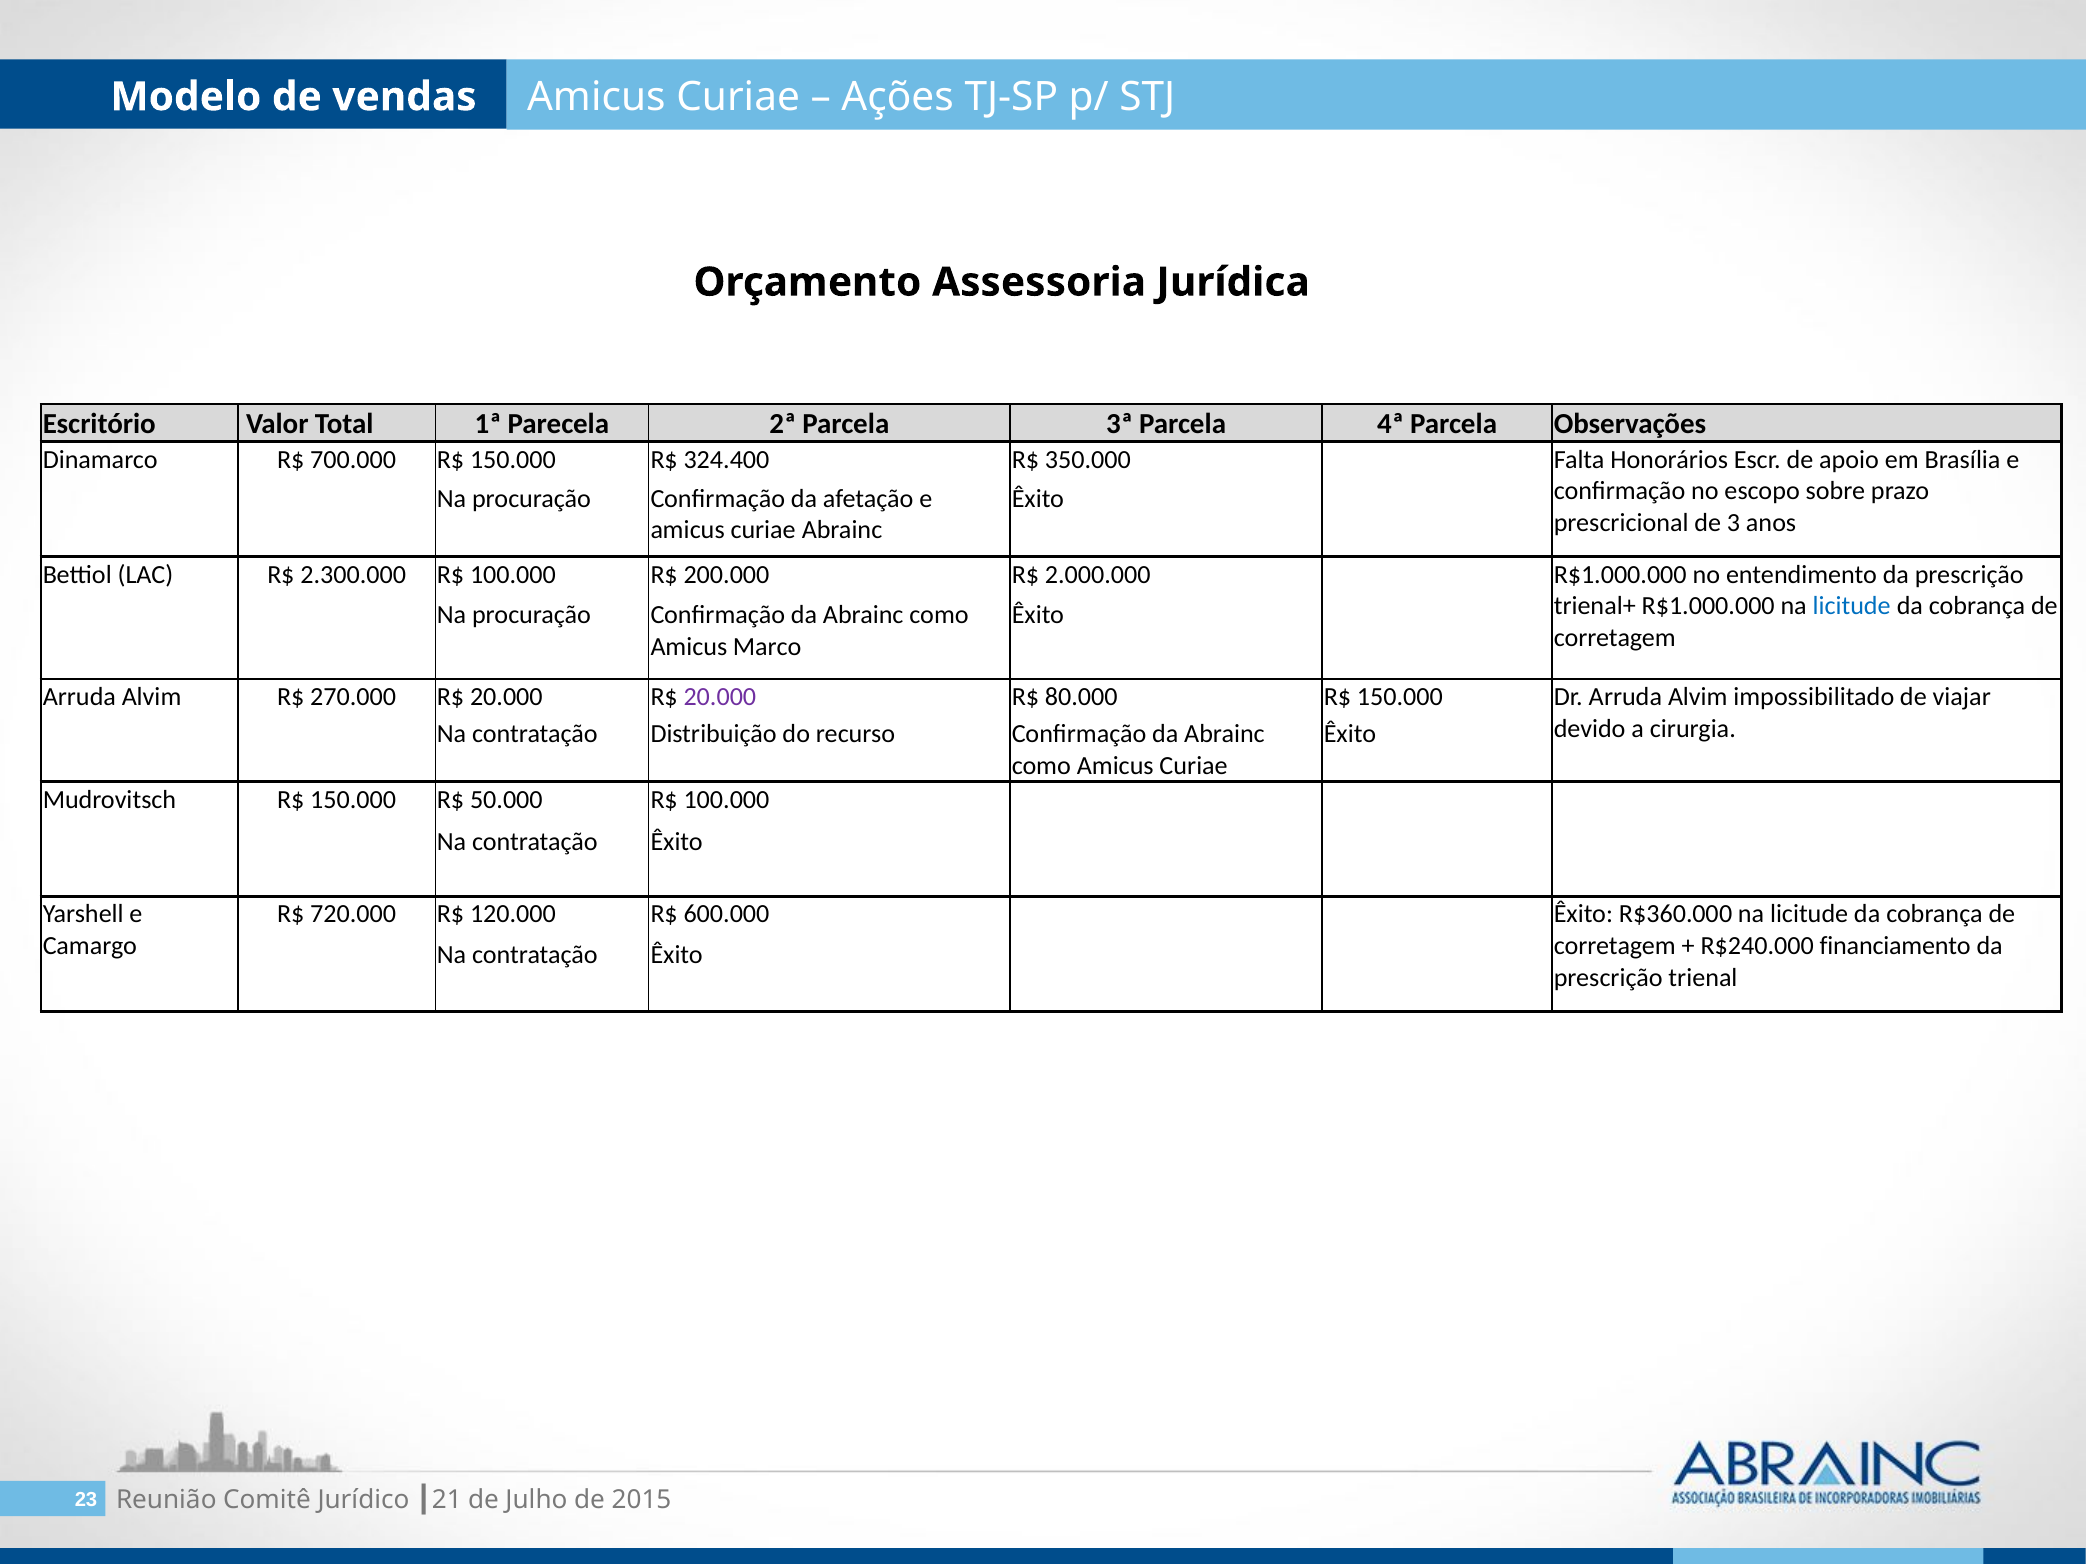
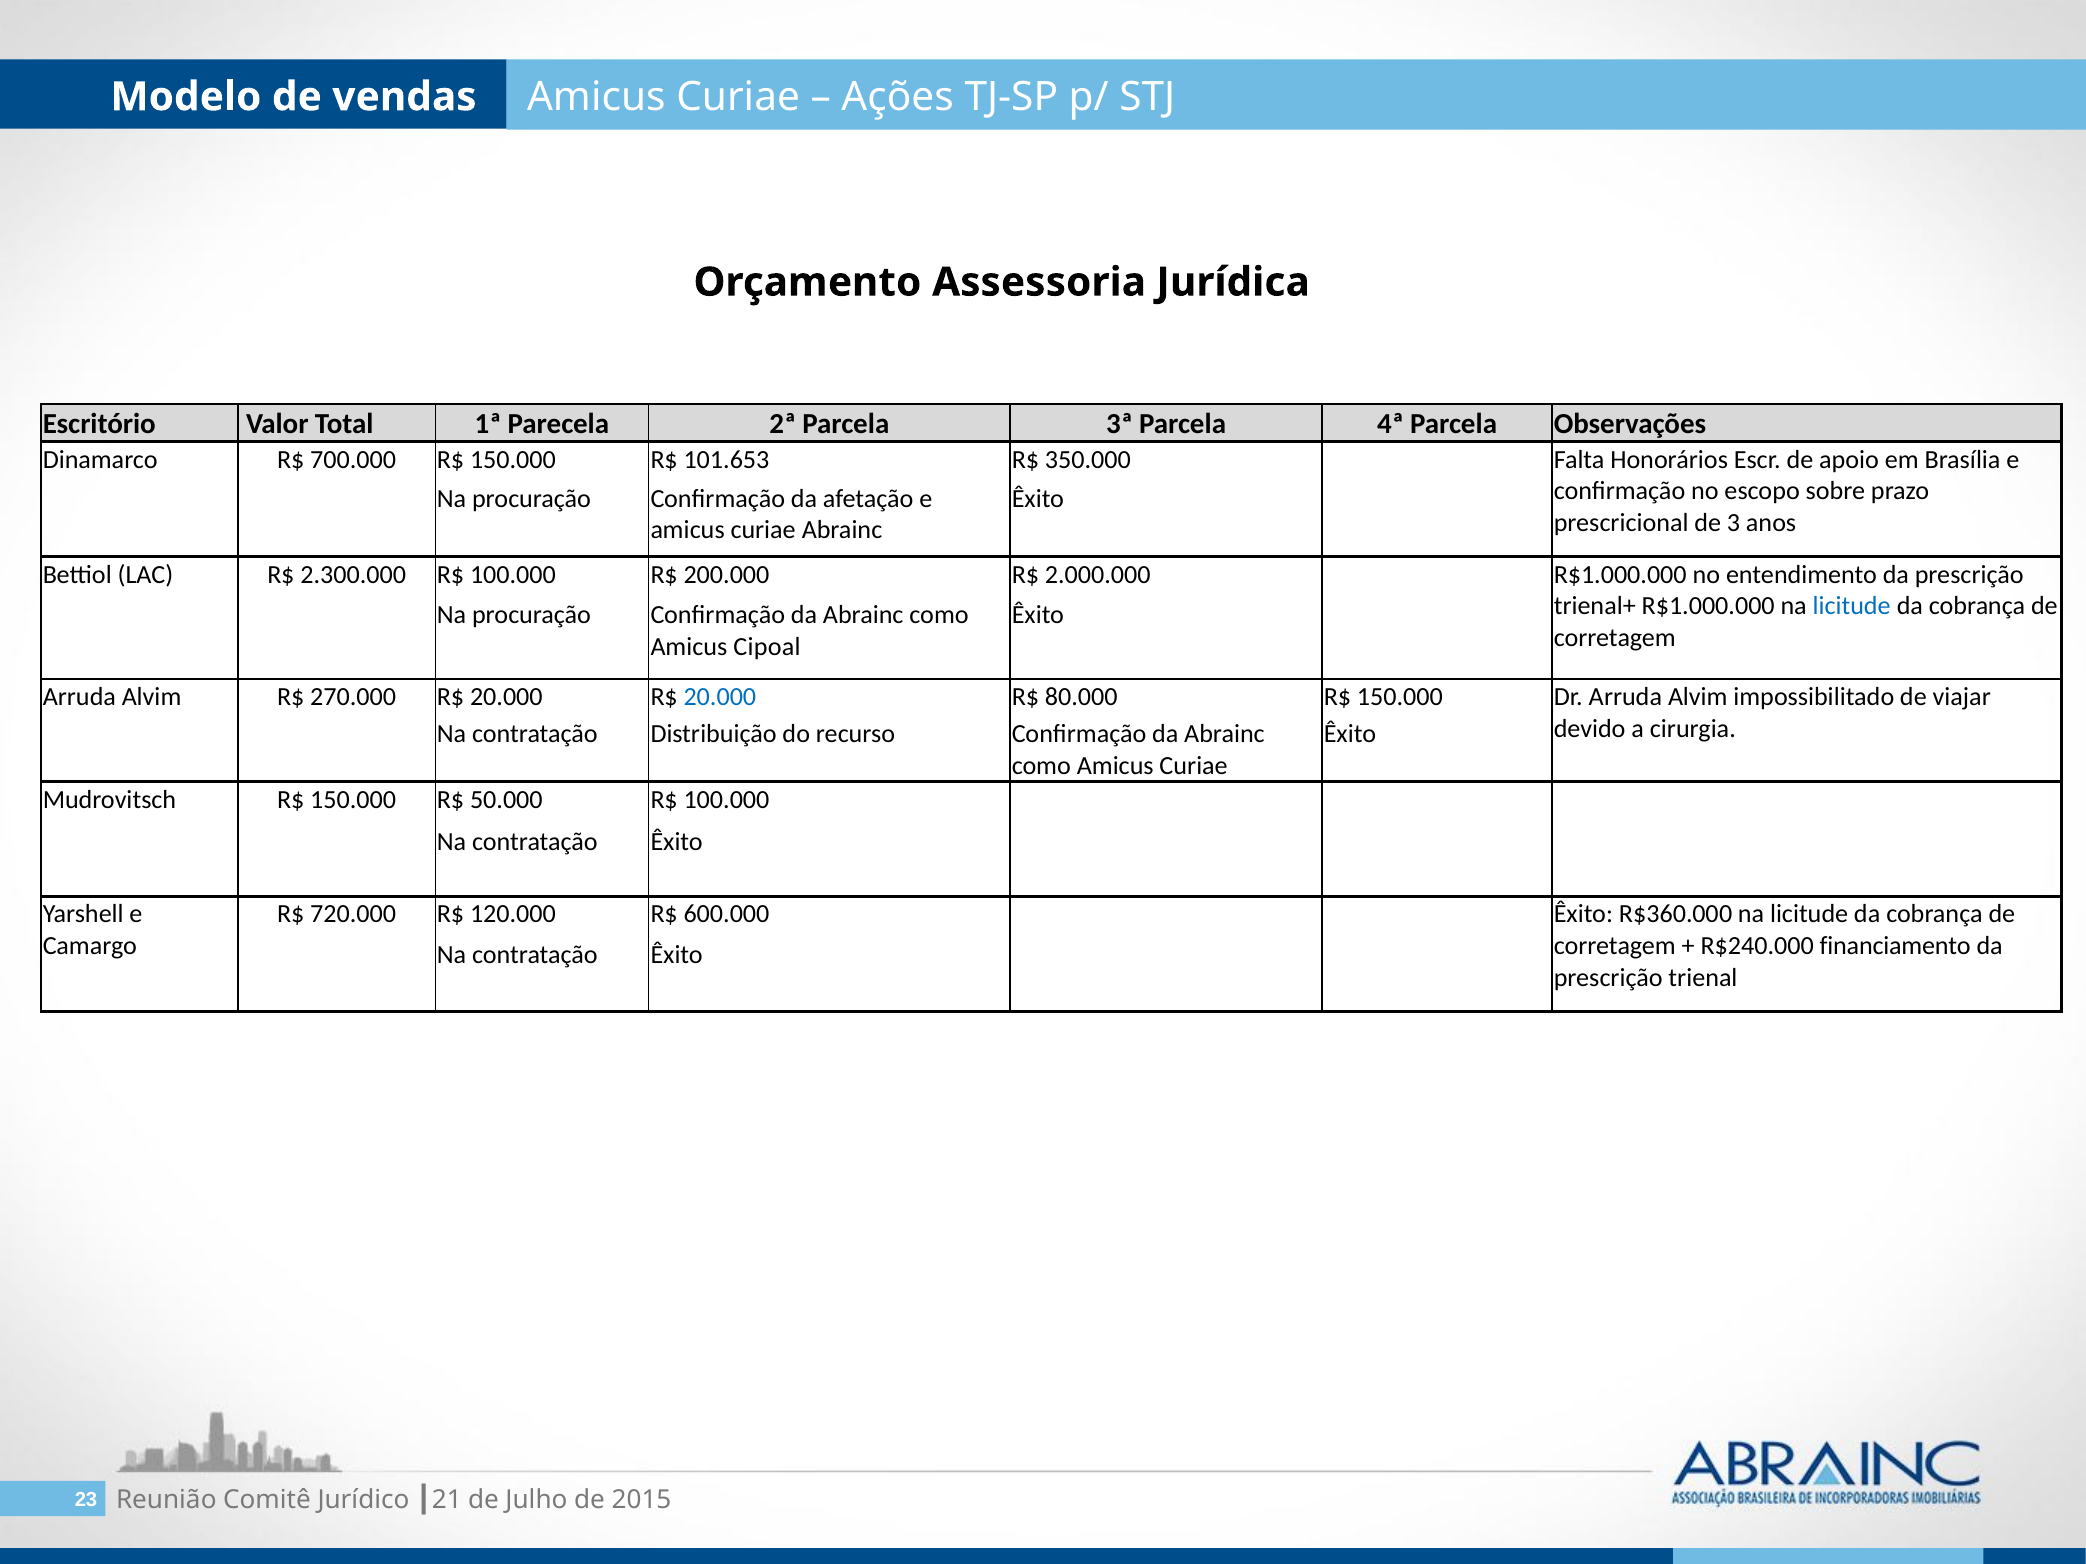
324.400: 324.400 -> 101.653 (726, 460)
Marco: Marco -> Cipoal (767, 647)
20.000 colour: purple -> blue (720, 697)
